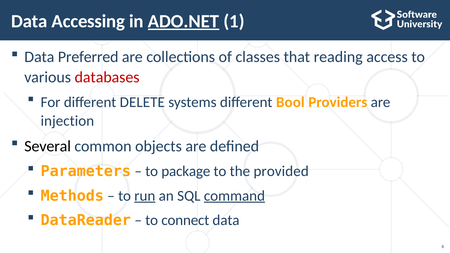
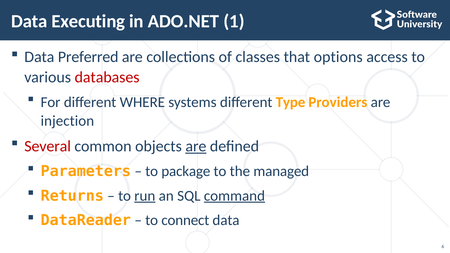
Accessing: Accessing -> Executing (88, 21)
ADO.NET underline: present -> none (184, 21)
reading: reading -> options (338, 57)
DELETE: DELETE -> WHERE (142, 102)
Bool: Bool -> Type (290, 102)
Several colour: black -> red (48, 146)
are underline: none -> present (196, 146)
provided: provided -> managed (281, 171)
Methods: Methods -> Returns (72, 196)
